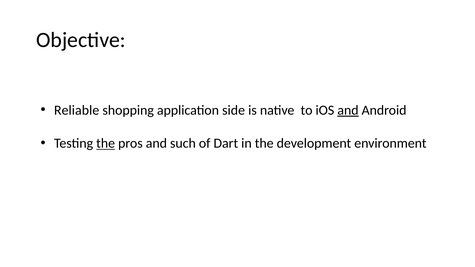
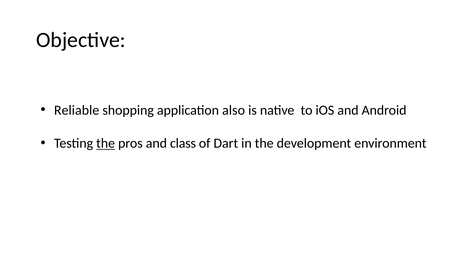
side: side -> also (234, 110)
and underline: present -> none (348, 110)
such: such -> class (183, 143)
